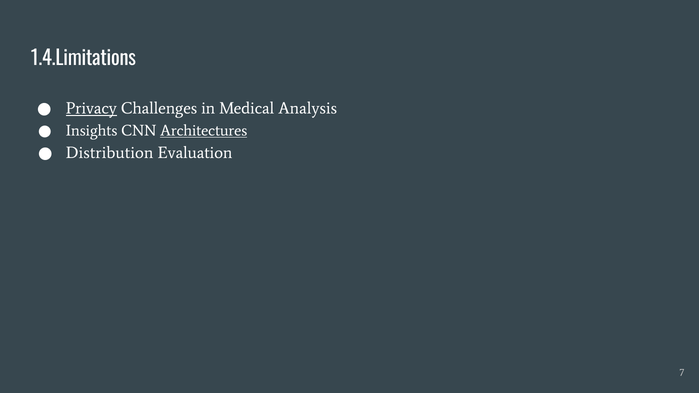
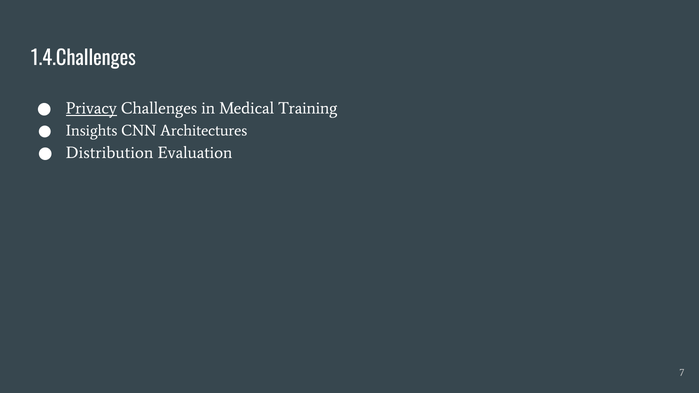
1.4.Limitations: 1.4.Limitations -> 1.4.Challenges (83, 59)
Analysis: Analysis -> Training (308, 108)
Architectures underline: present -> none (204, 131)
